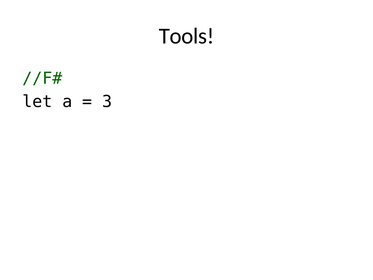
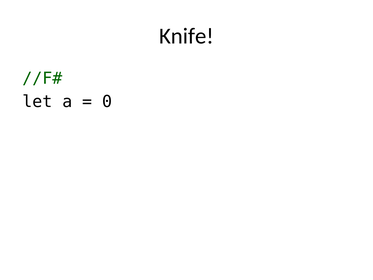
Tools: Tools -> Knife (186, 36)
3: 3 -> 0 (107, 101)
